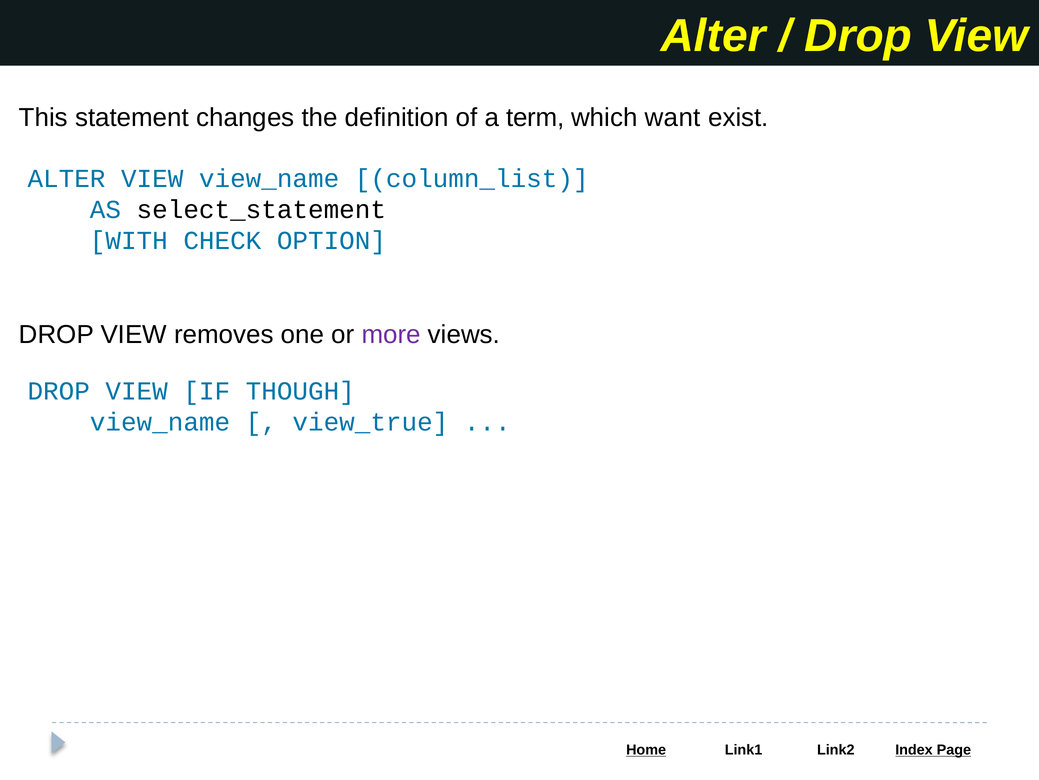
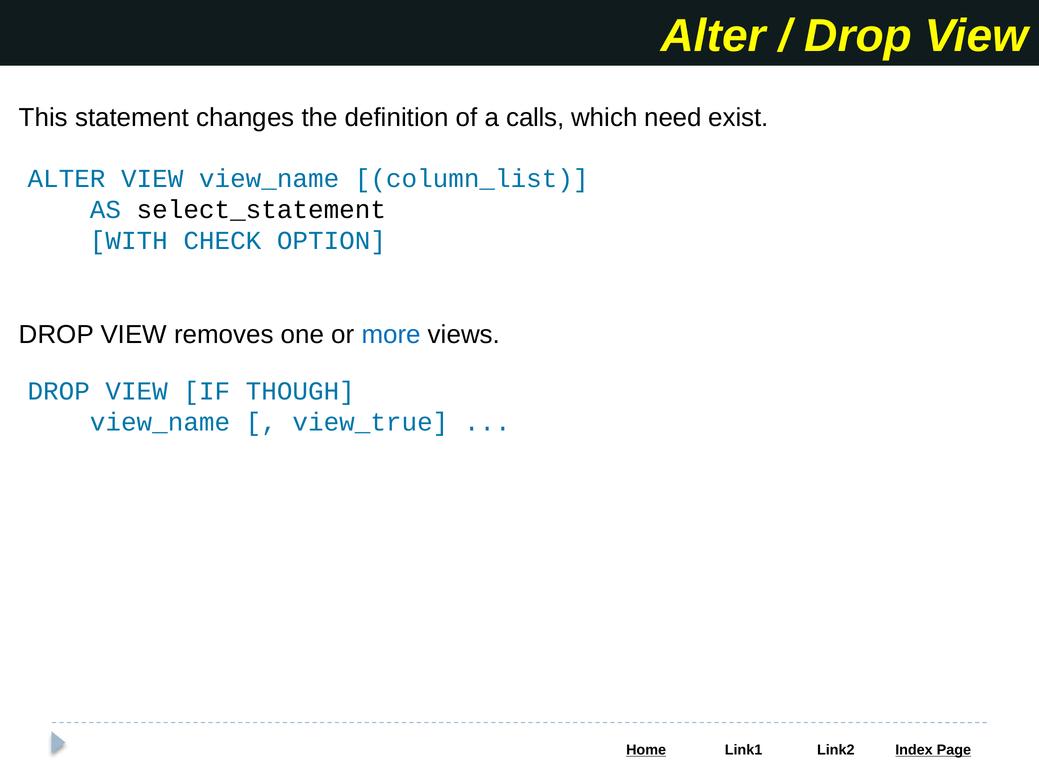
term: term -> calls (535, 118)
want: want -> need (673, 118)
more colour: purple -> blue (391, 334)
